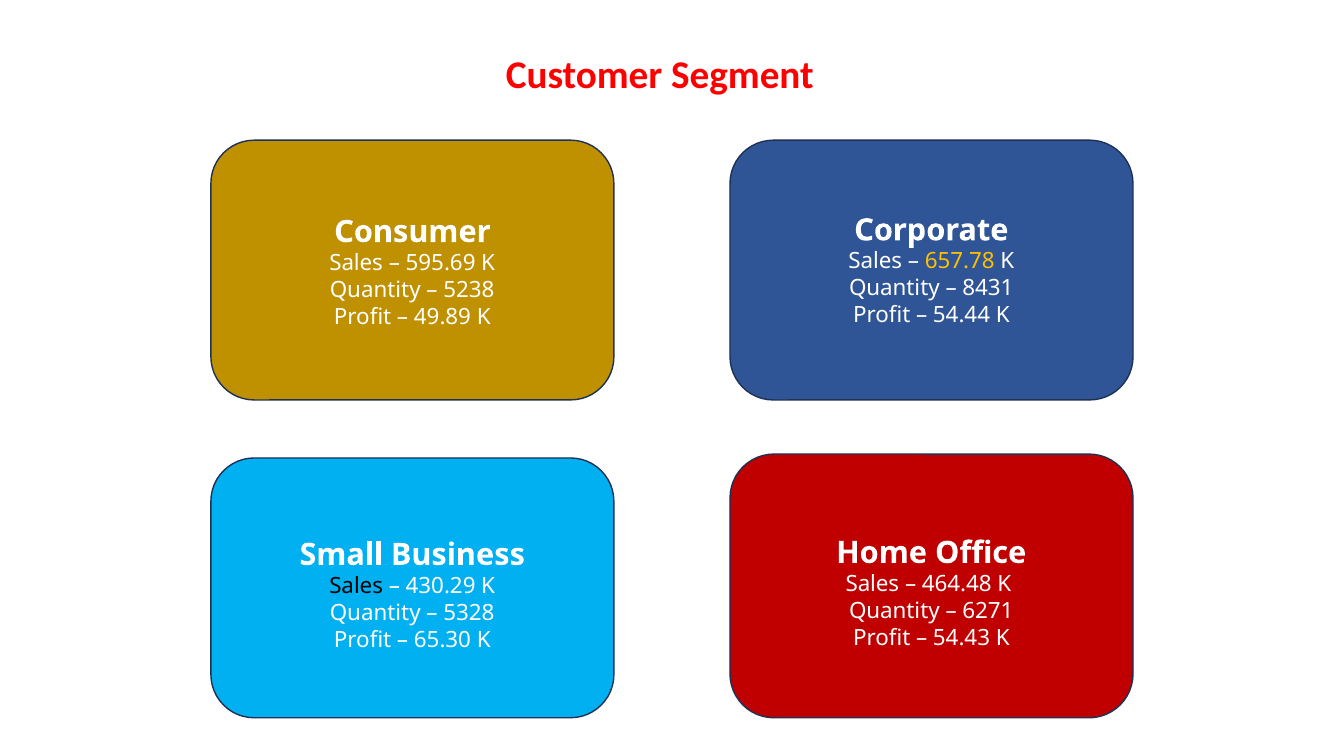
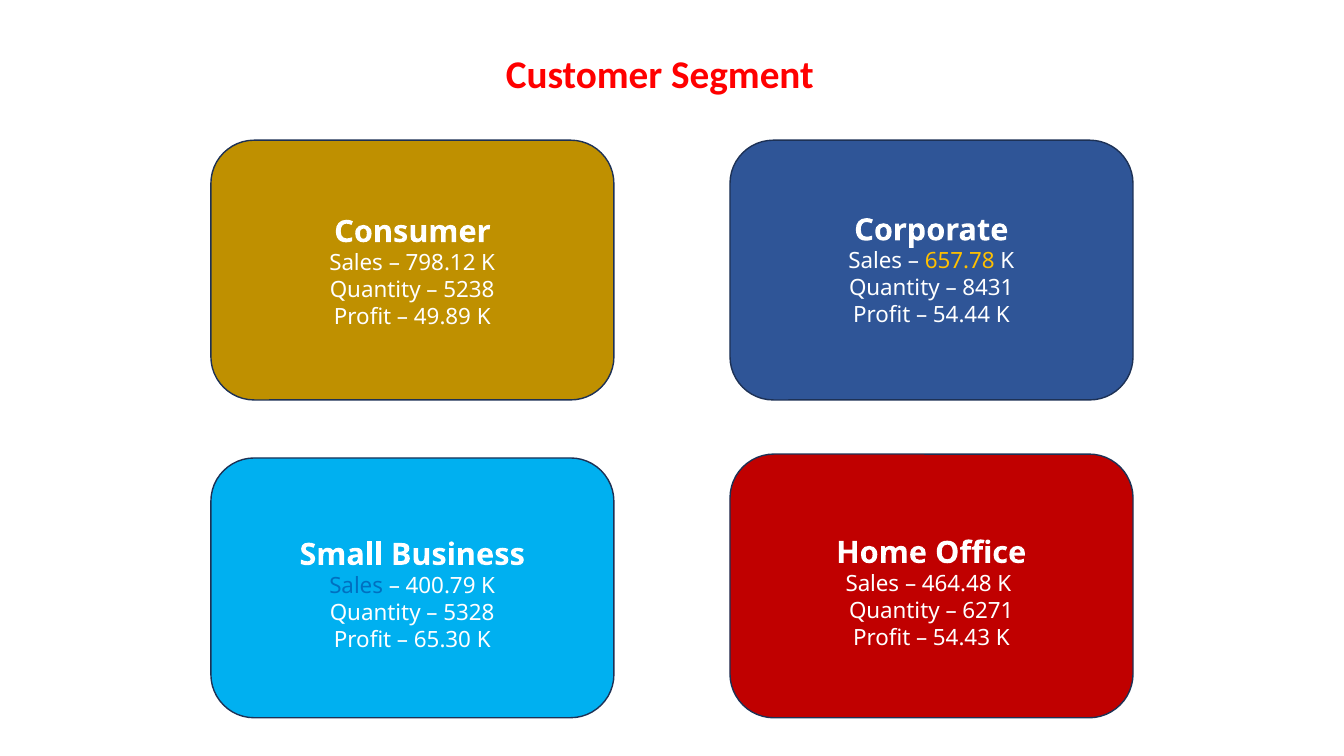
595.69: 595.69 -> 798.12 (441, 263)
Sales colour: black -> blue (356, 586)
430.29: 430.29 -> 400.79 (441, 586)
